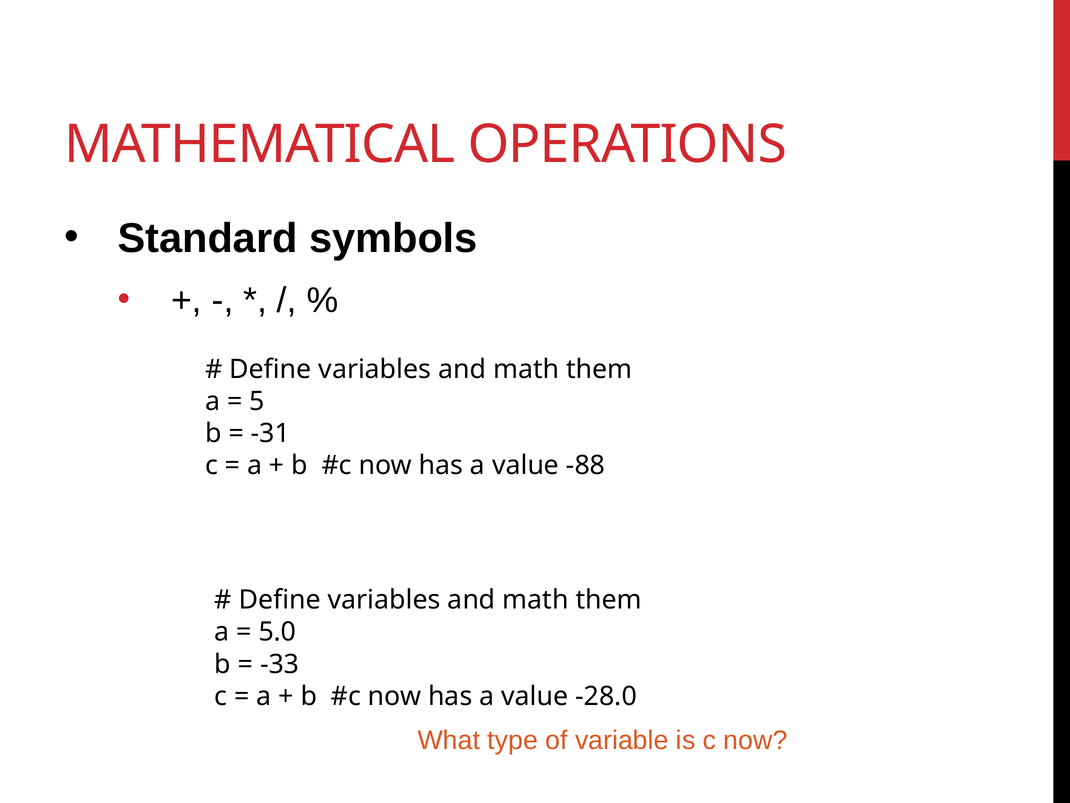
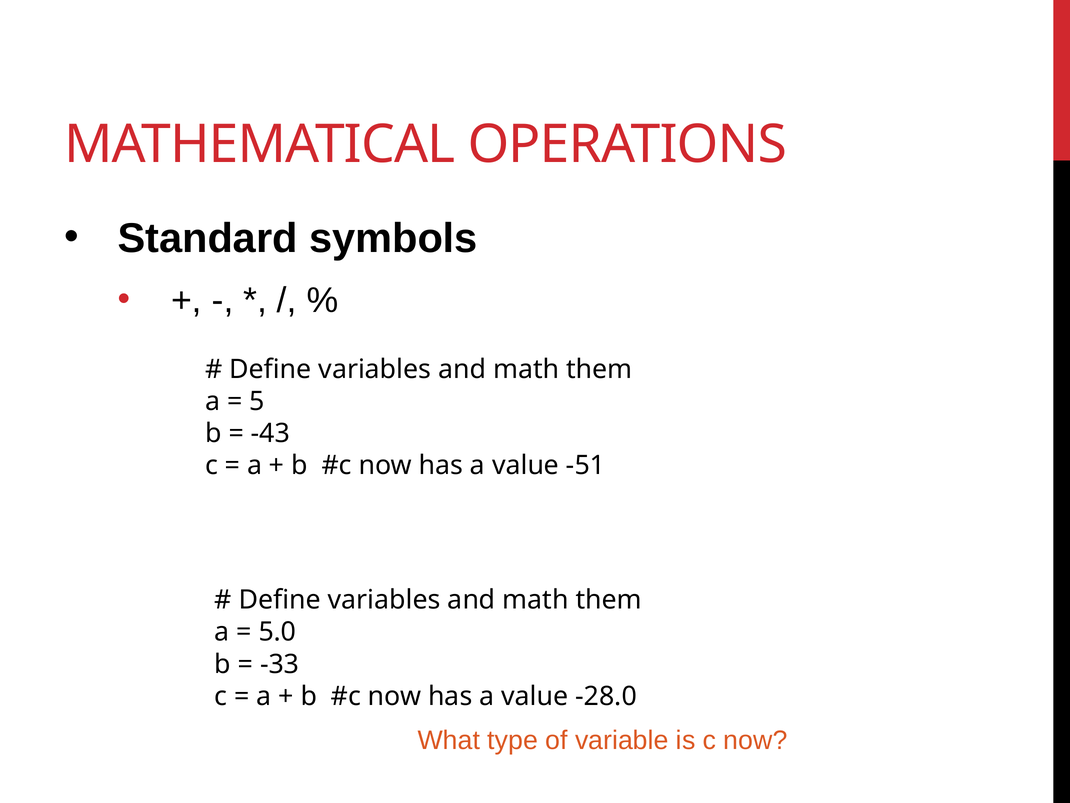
-31: -31 -> -43 (270, 433)
-88: -88 -> -51 (586, 465)
